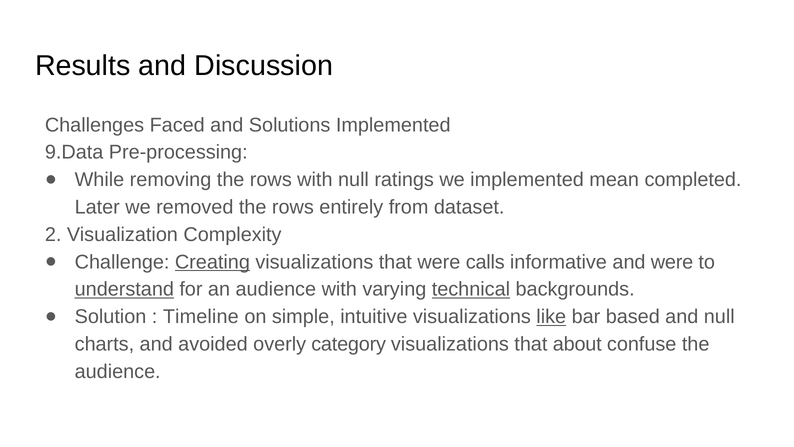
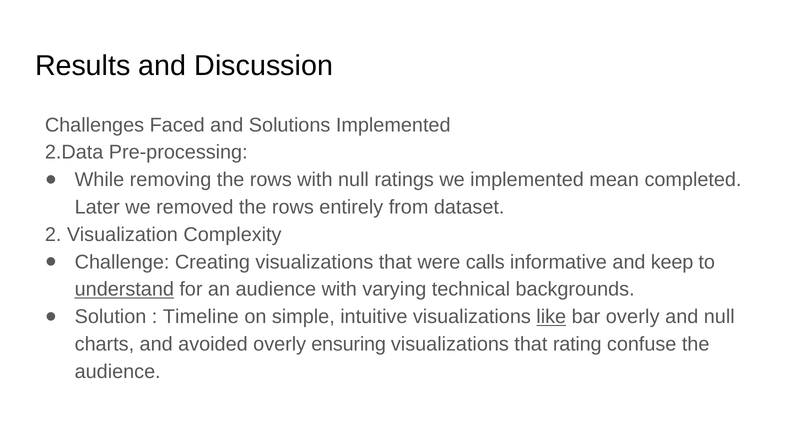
9.Data: 9.Data -> 2.Data (74, 152)
Creating underline: present -> none (212, 262)
and were: were -> keep (672, 262)
technical underline: present -> none (471, 289)
bar based: based -> overly (633, 317)
category: category -> ensuring (349, 344)
about: about -> rating (577, 344)
